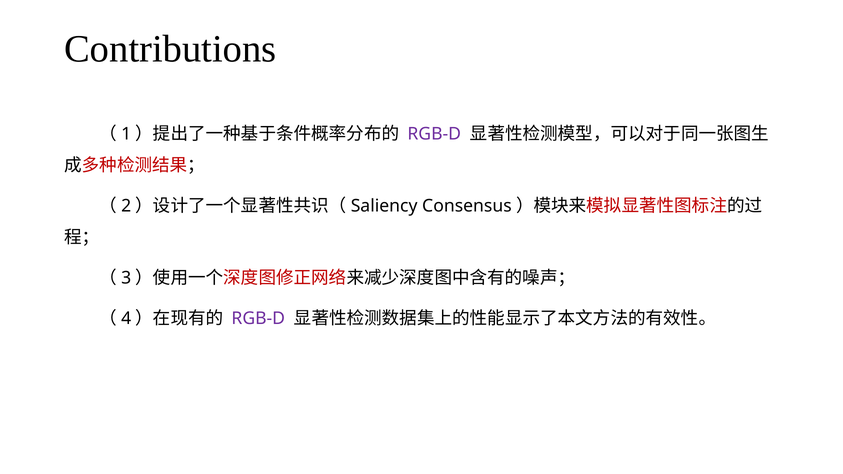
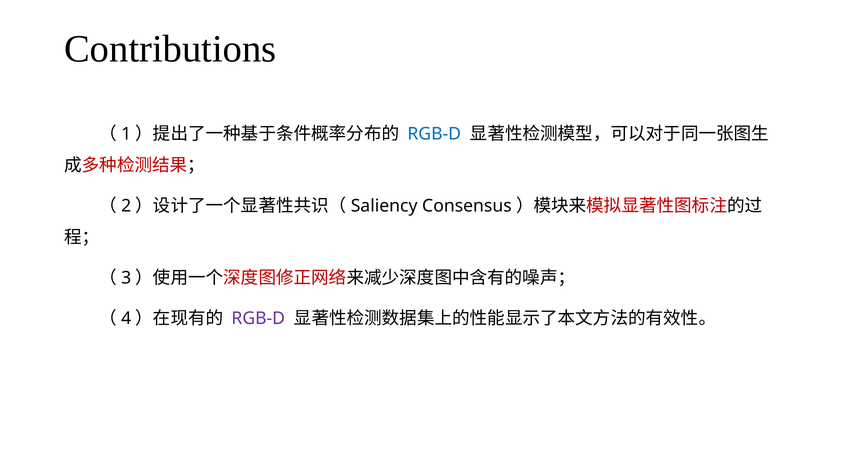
RGB-D colour: purple -> blue (434, 134)
